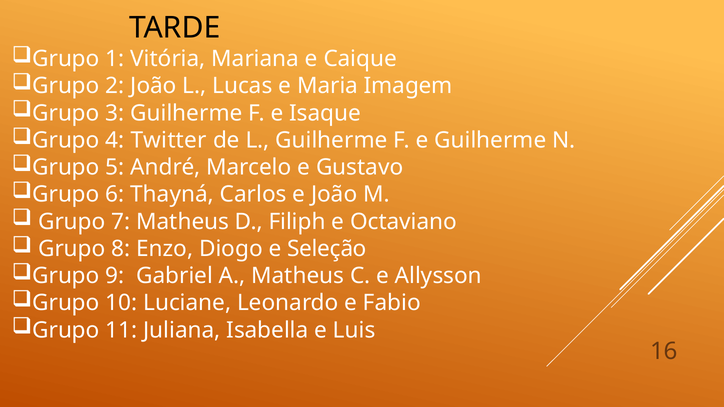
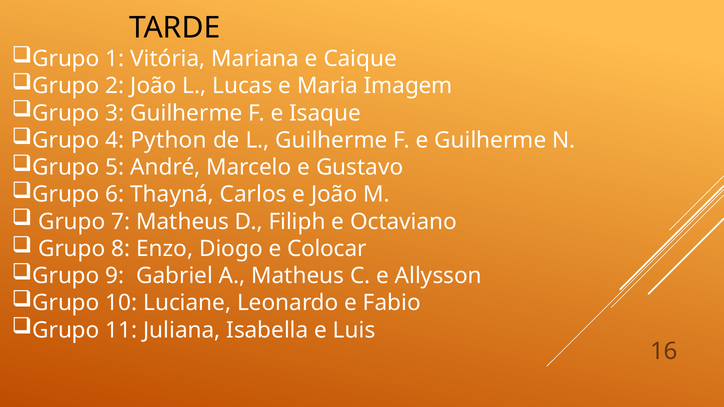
Twitter: Twitter -> Python (169, 140)
Seleção: Seleção -> Colocar (327, 249)
